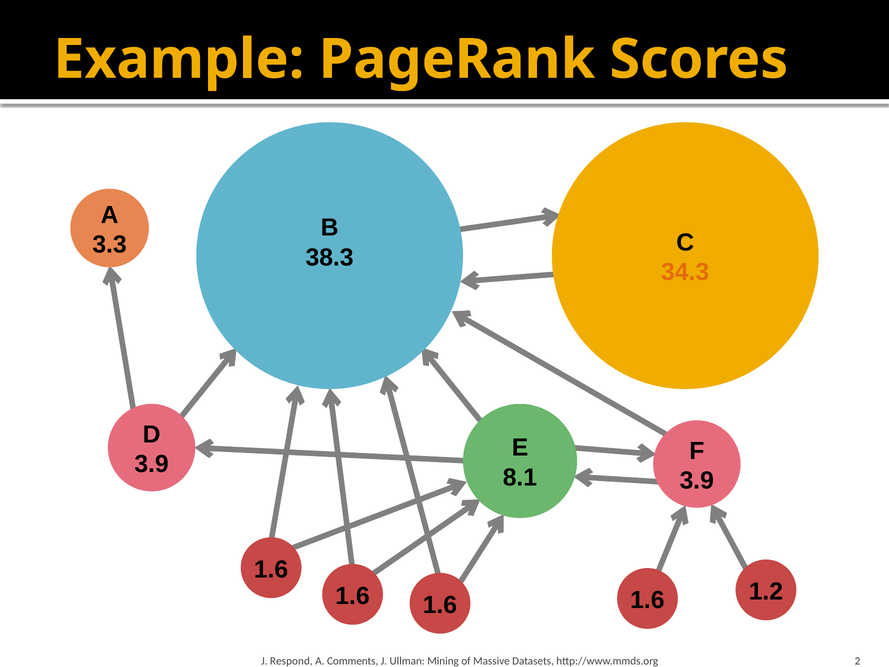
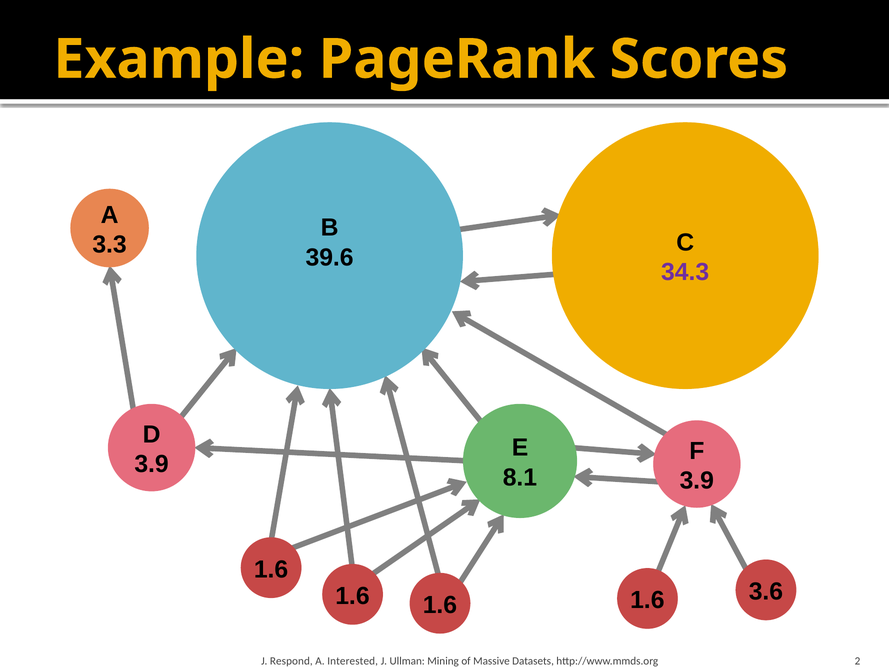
38.3: 38.3 -> 39.6 (330, 257)
34.3 colour: orange -> purple (685, 272)
1.2: 1.2 -> 3.6 (766, 591)
Comments: Comments -> Interested (353, 661)
